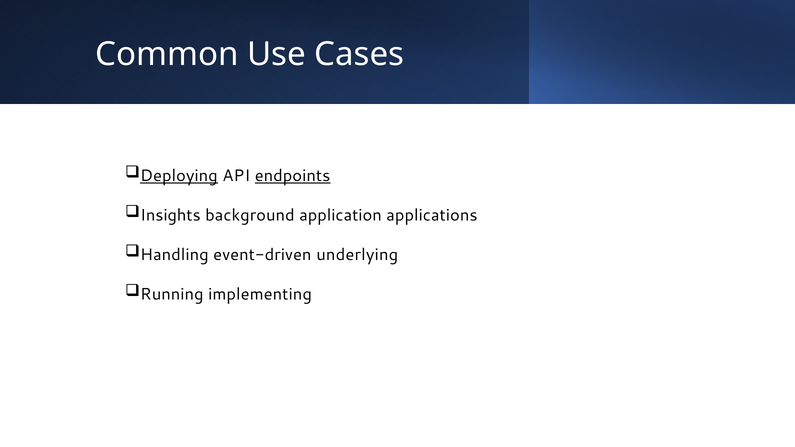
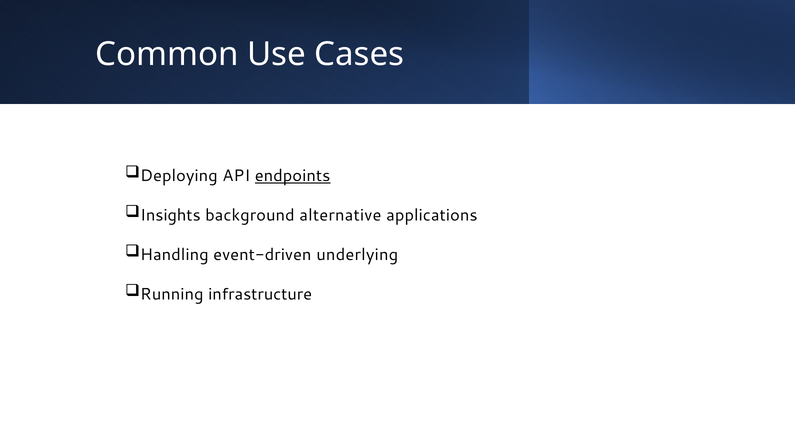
Deploying underline: present -> none (179, 176)
application: application -> alternative (340, 215)
implementing: implementing -> infrastructure (260, 294)
